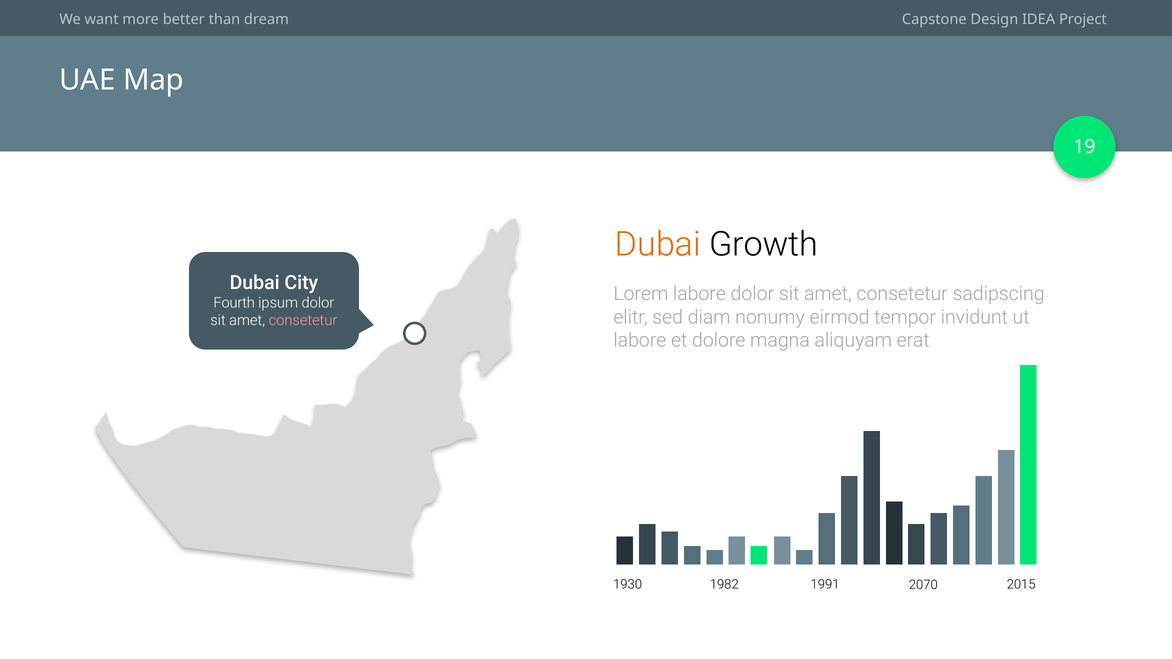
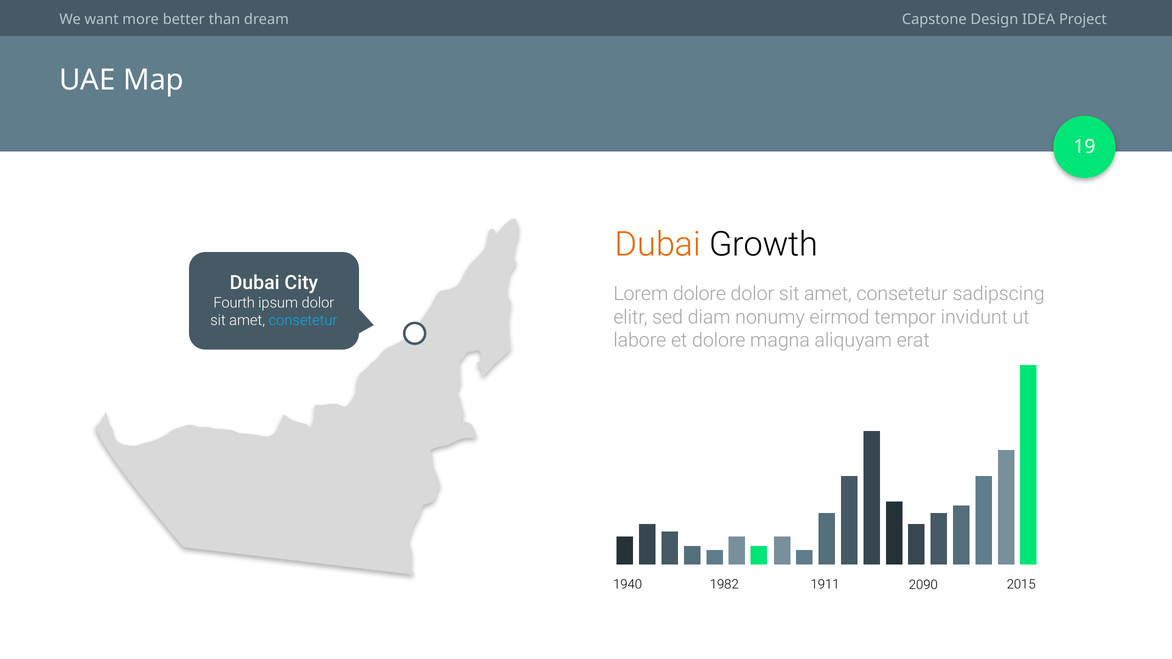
Lorem labore: labore -> dolore (699, 294)
consetetur colour: pink -> light blue (303, 321)
1930: 1930 -> 1940 (628, 585)
1991: 1991 -> 1911 (825, 585)
2070: 2070 -> 2090 (923, 585)
